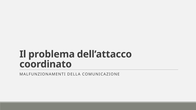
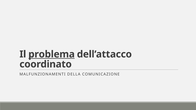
problema underline: none -> present (52, 54)
